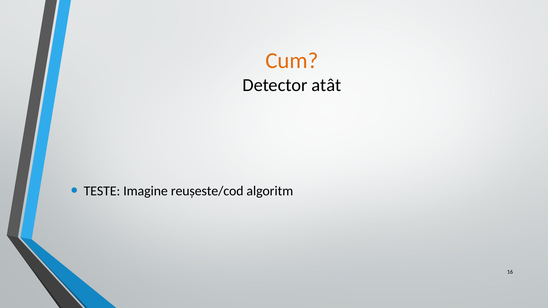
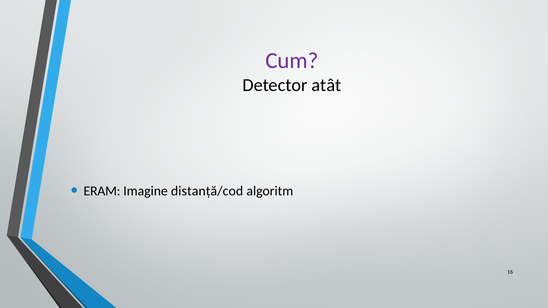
Cum colour: orange -> purple (292, 61)
TESTE: TESTE -> ERAM (102, 191)
reușeste/cod: reușeste/cod -> distanță/cod (207, 191)
